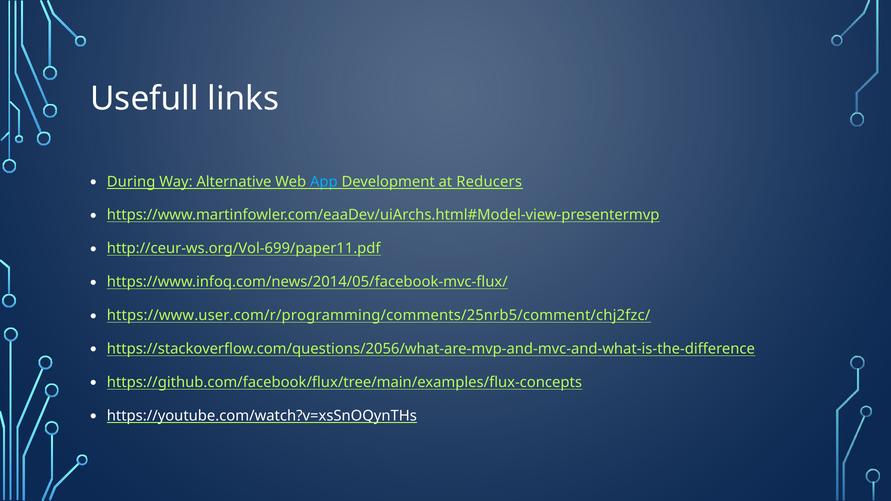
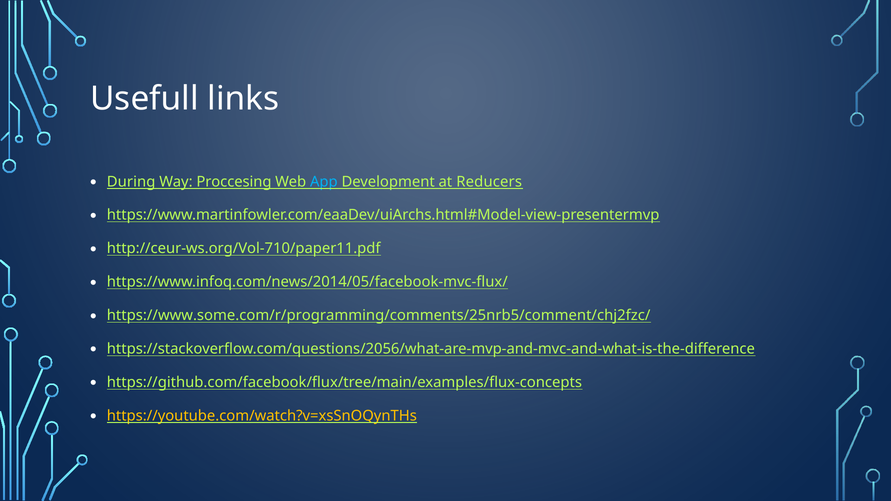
Alternative: Alternative -> Proccesing (234, 182)
http://ceur-ws.org/Vol-699/paper11.pdf: http://ceur-ws.org/Vol-699/paper11.pdf -> http://ceur-ws.org/Vol-710/paper11.pdf (244, 249)
https://www.user.com/r/programming/comments/25nrb5/comment/chj2fzc/: https://www.user.com/r/programming/comments/25nrb5/comment/chj2fzc/ -> https://www.some.com/r/programming/comments/25nrb5/comment/chj2fzc/ (379, 316)
https://youtube.com/watch?v=xsSnOQynTHs colour: white -> yellow (262, 416)
